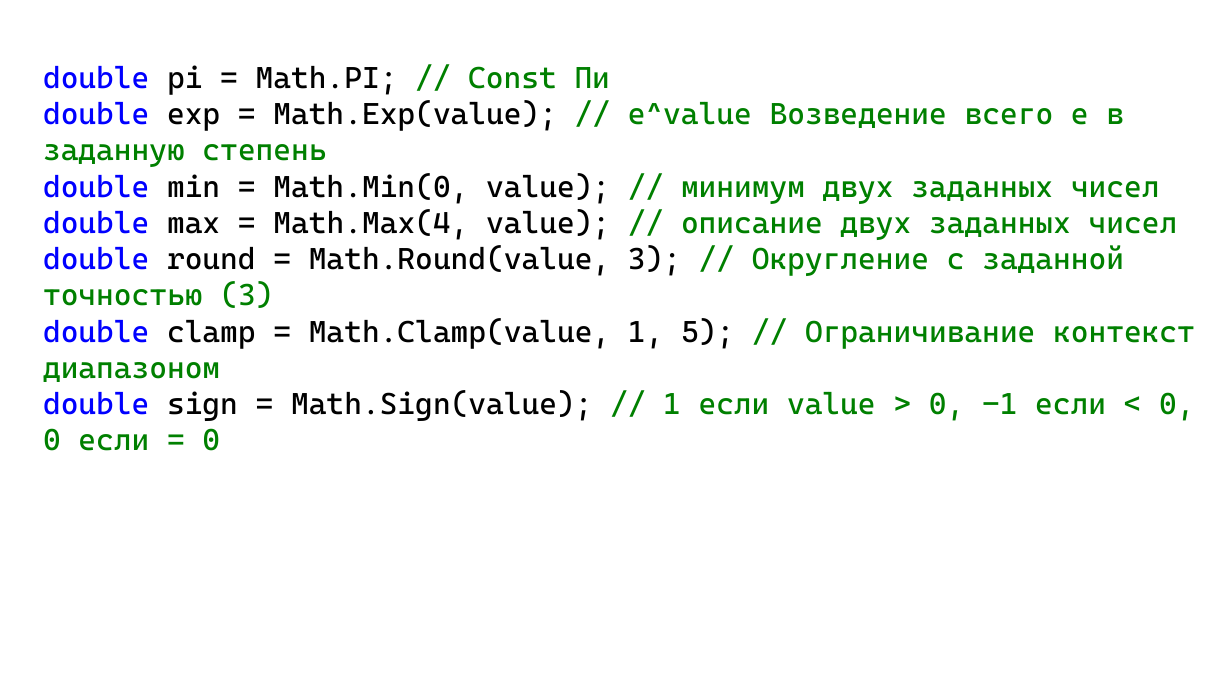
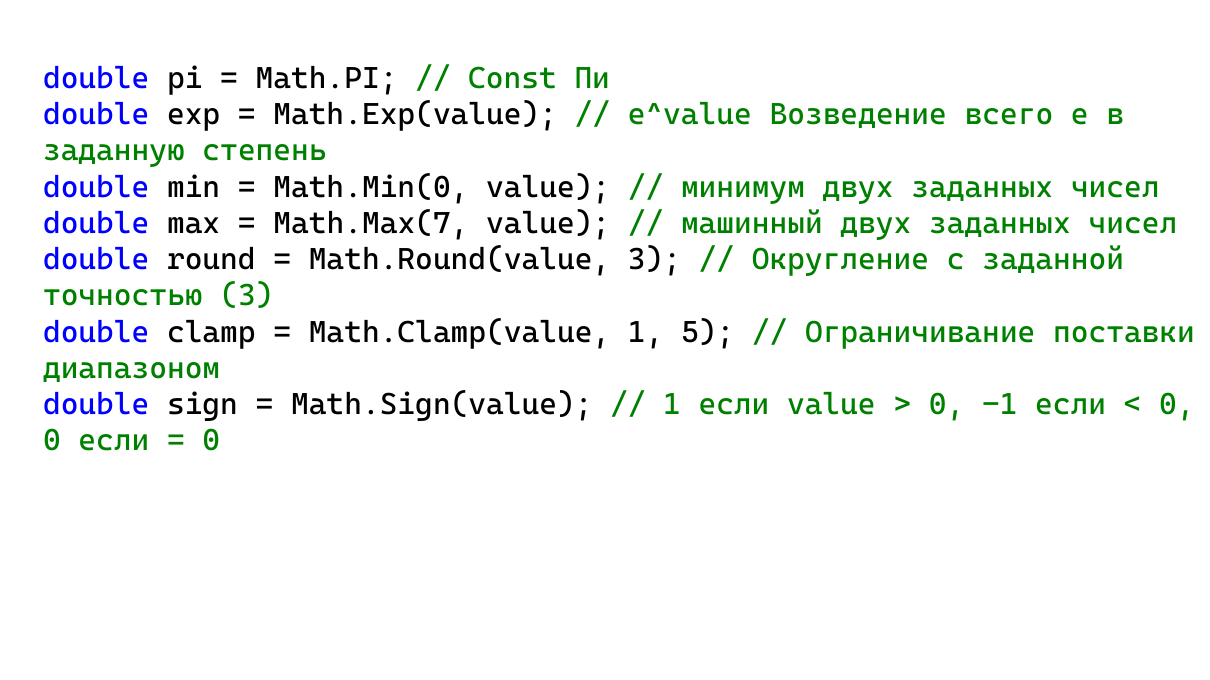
Math.Max(4: Math.Max(4 -> Math.Max(7 (371, 223)
описание: описание -> машинный (752, 223)
контекст: контекст -> поставки (1124, 332)
